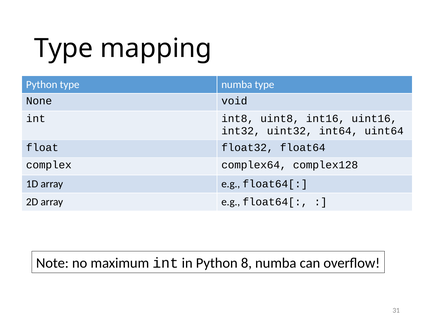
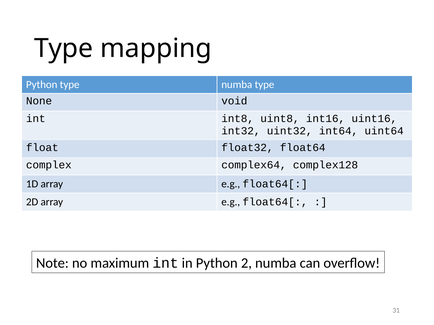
8: 8 -> 2 (246, 263)
